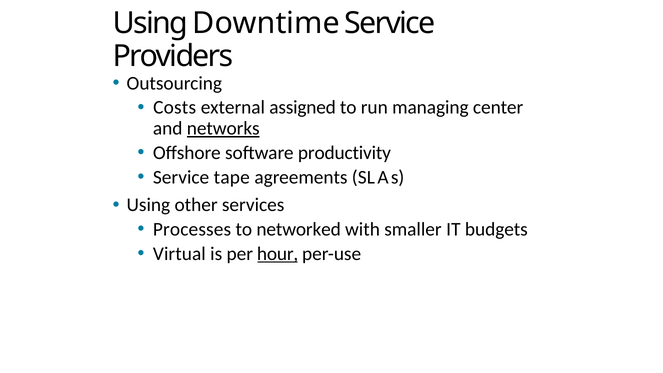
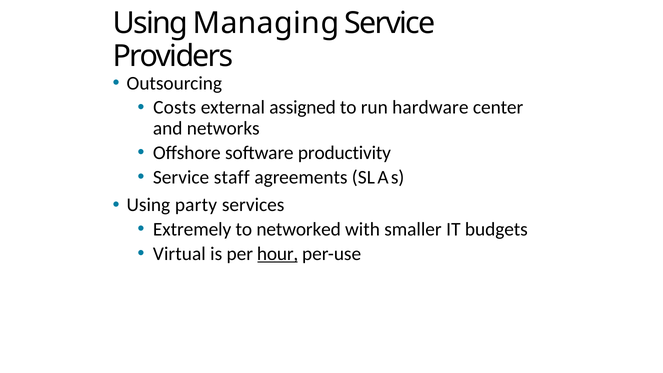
Downtime: Downtime -> Managing (266, 23)
managing: managing -> hardware (430, 108)
networks underline: present -> none (223, 128)
tape: tape -> staff (232, 177)
other: other -> party (196, 205)
Processes: Processes -> Extremely (192, 229)
